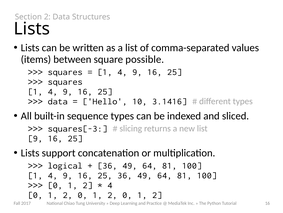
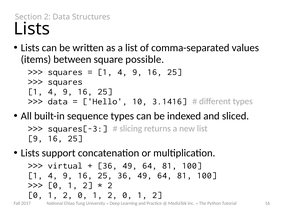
logical: logical -> virtual (65, 165)
4: 4 -> 2 (110, 185)
